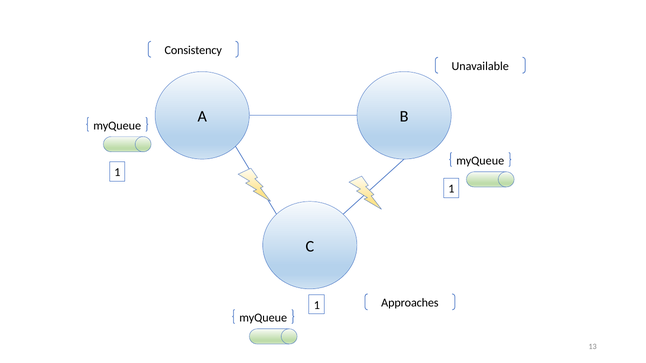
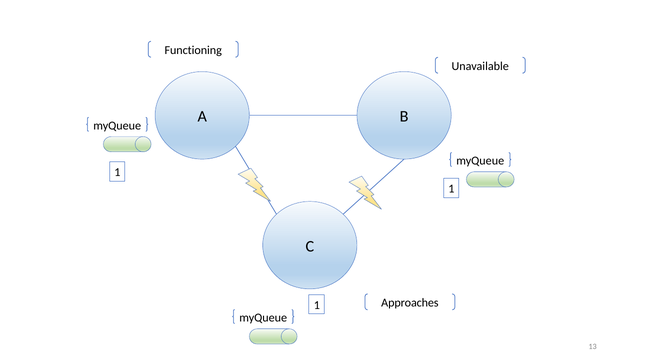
Consistency: Consistency -> Functioning (193, 50)
